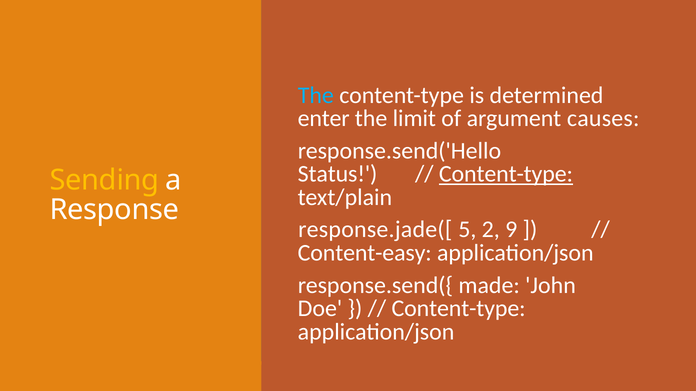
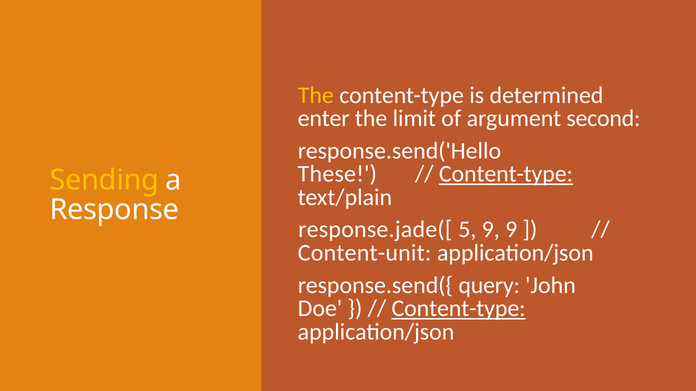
The colour: light blue -> yellow (316, 95)
causes: causes -> second (603, 119)
Status: Status -> These (337, 174)
5 2: 2 -> 9 (491, 230)
Content-easy: Content-easy -> Content-unit (365, 253)
made: made -> query (489, 286)
Content-type underline: none -> present (459, 309)
